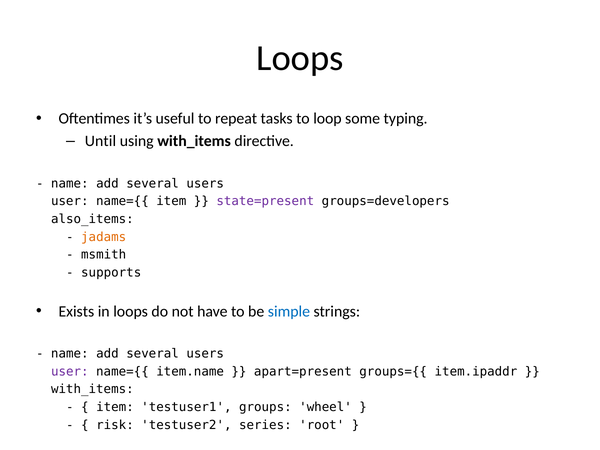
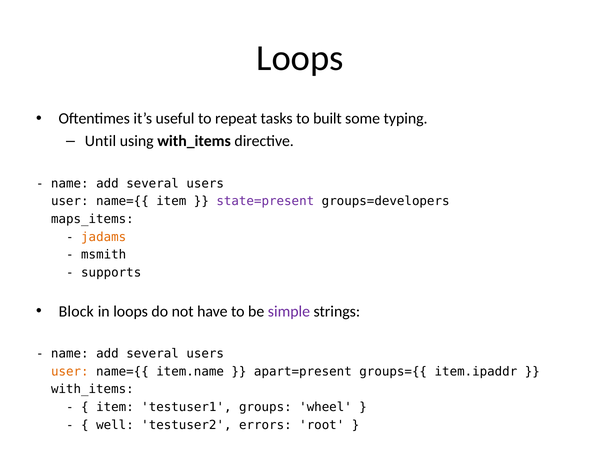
loop: loop -> built (327, 119)
also_items: also_items -> maps_items (92, 219)
Exists: Exists -> Block (76, 311)
simple colour: blue -> purple (289, 311)
user colour: purple -> orange (70, 371)
risk: risk -> well (115, 425)
series: series -> errors (265, 425)
